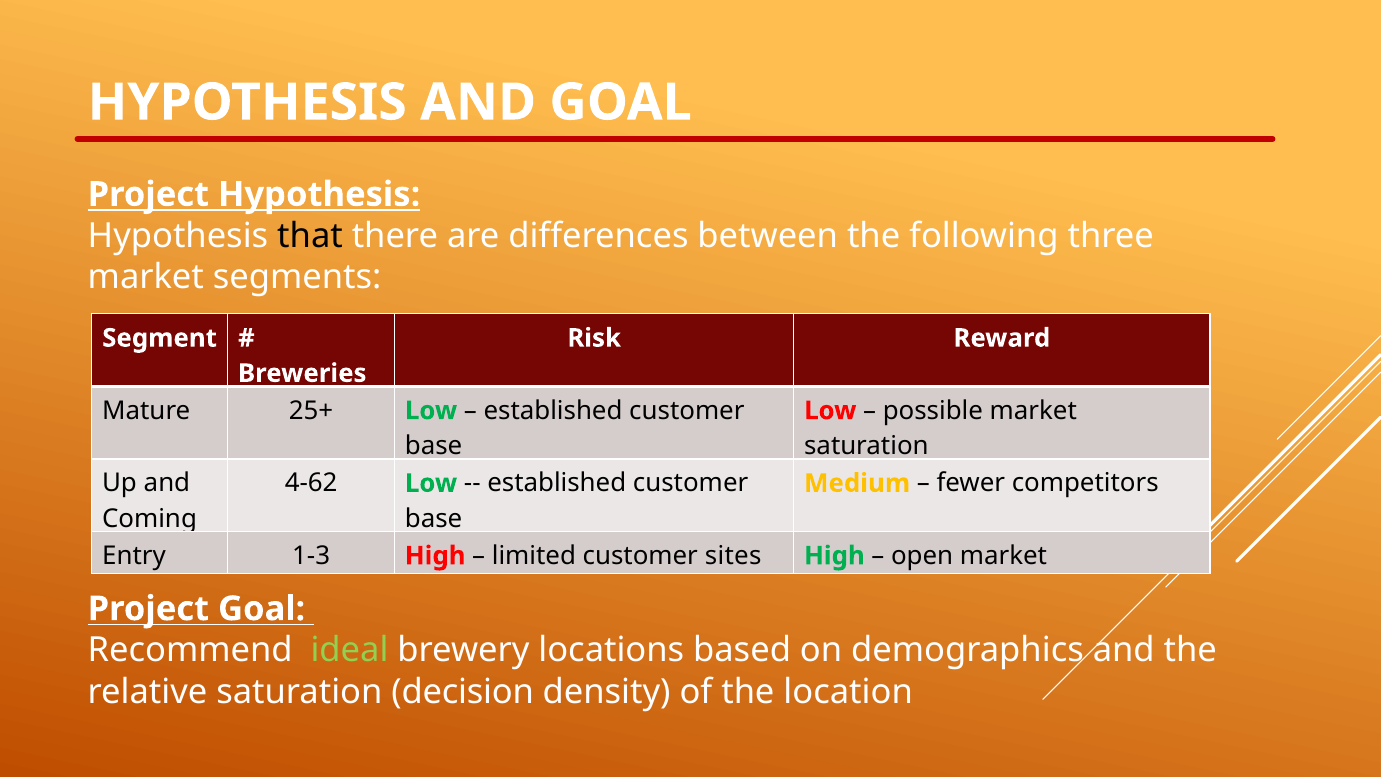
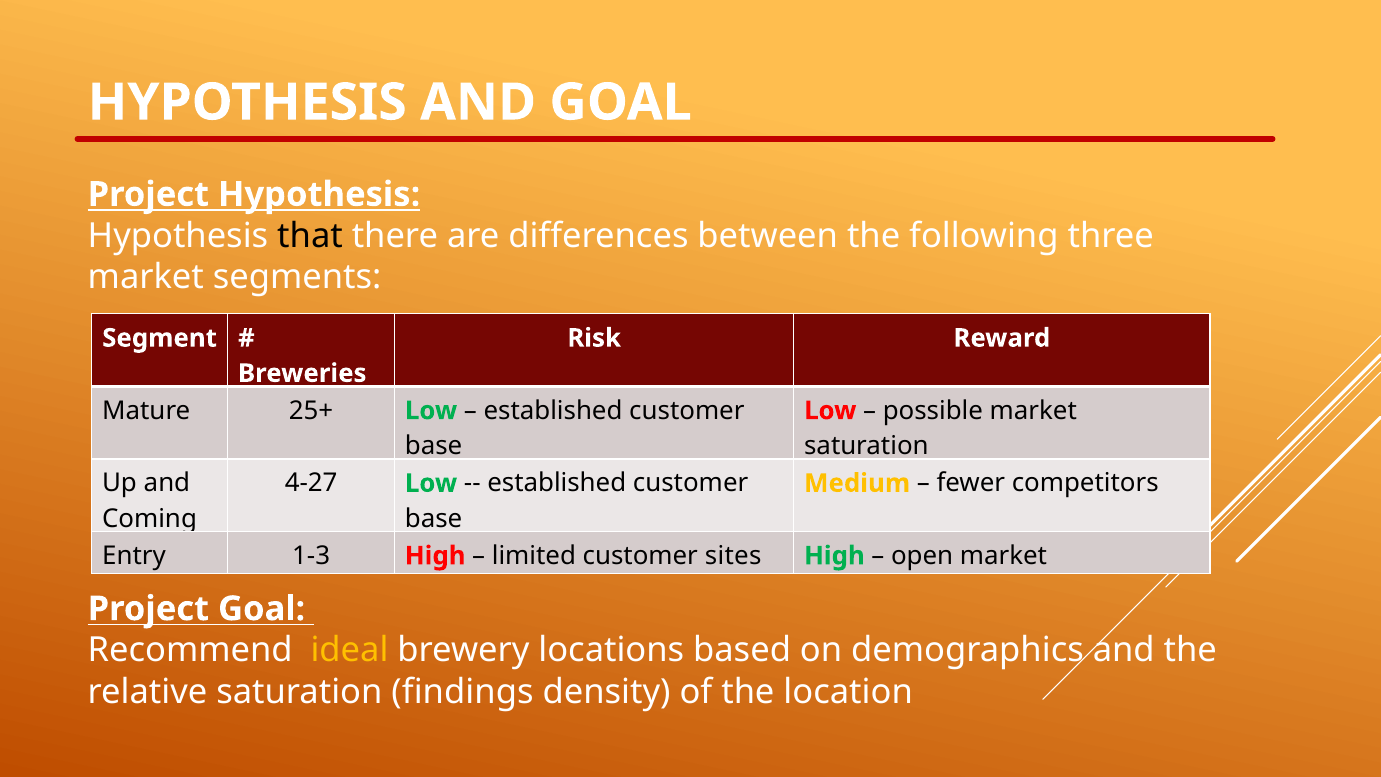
4-62: 4-62 -> 4-27 (311, 483)
ideal colour: light green -> yellow (350, 650)
decision: decision -> findings (463, 692)
